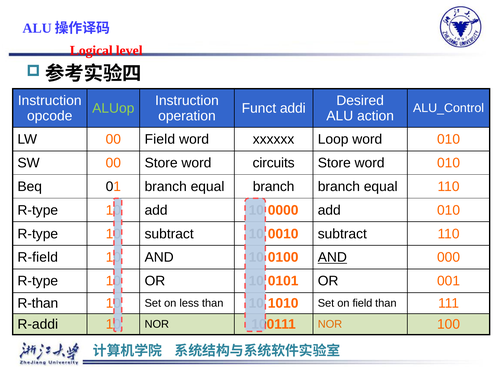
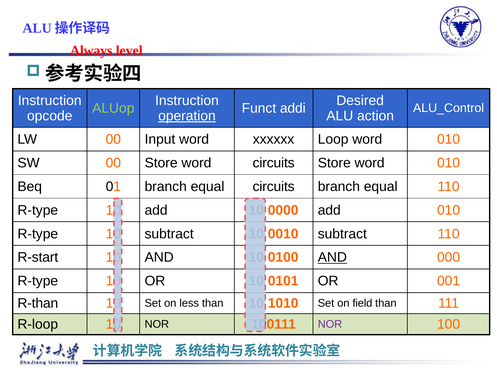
Logical: Logical -> Always (91, 50)
operation underline: none -> present (187, 116)
00 Field: Field -> Input (160, 139)
equal branch: branch -> circuits (274, 186)
R-field: R-field -> R-start (38, 257)
R-addi: R-addi -> R-loop (38, 324)
NOR colour: orange -> purple (330, 324)
